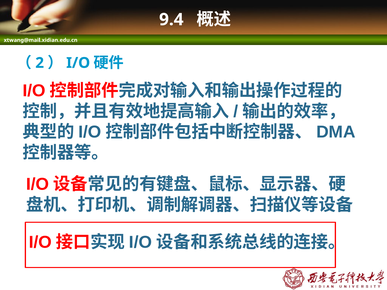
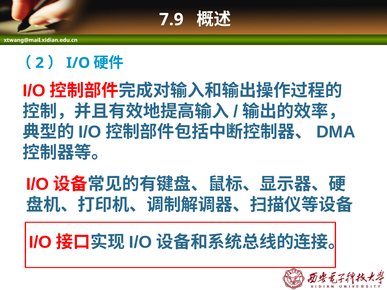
9.4: 9.4 -> 7.9 (171, 20)
